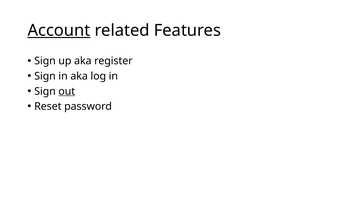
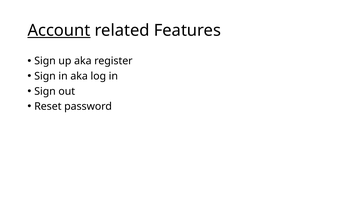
out underline: present -> none (67, 91)
